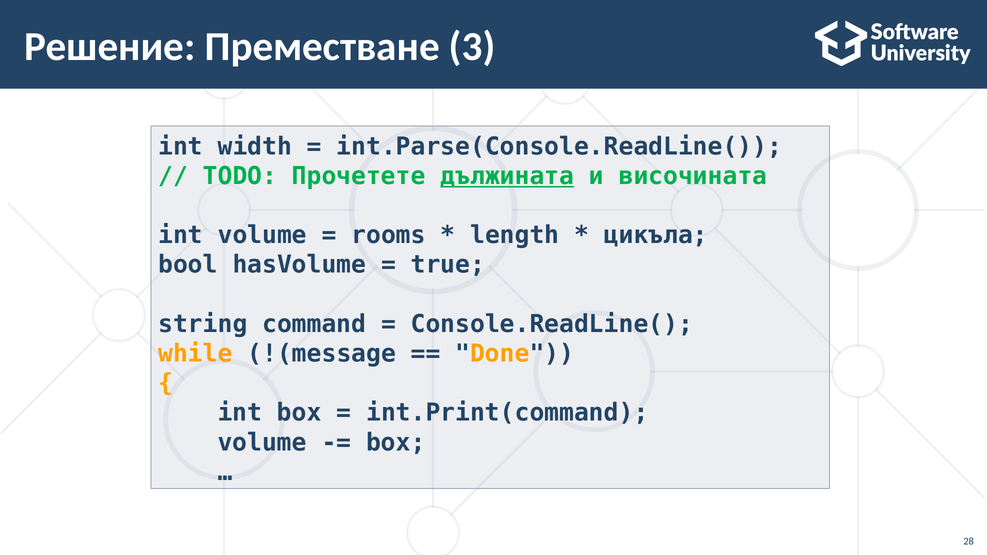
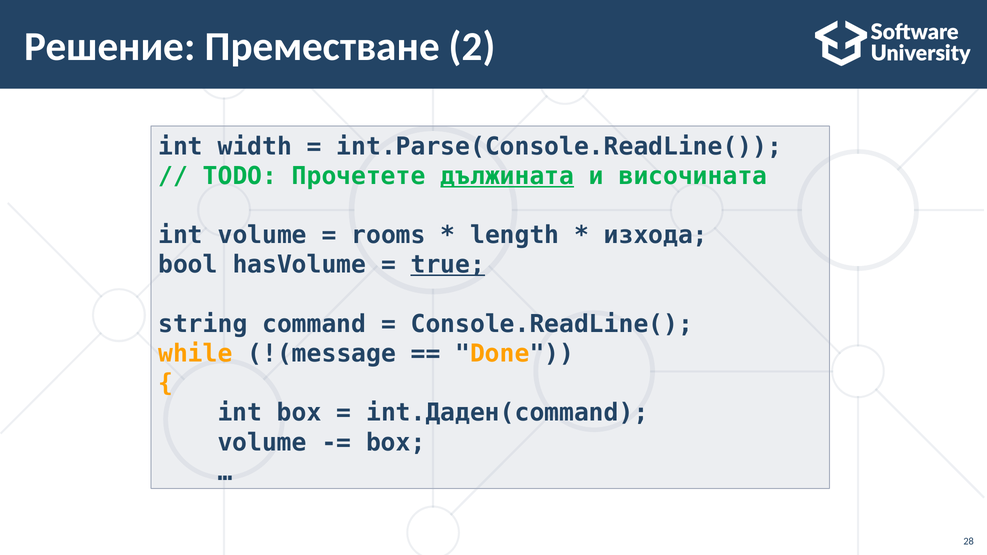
3: 3 -> 2 (472, 47)
цикъла: цикъла -> изхода (656, 235)
true underline: none -> present (448, 265)
int.Print(command: int.Print(command -> int.Даден(command (507, 413)
